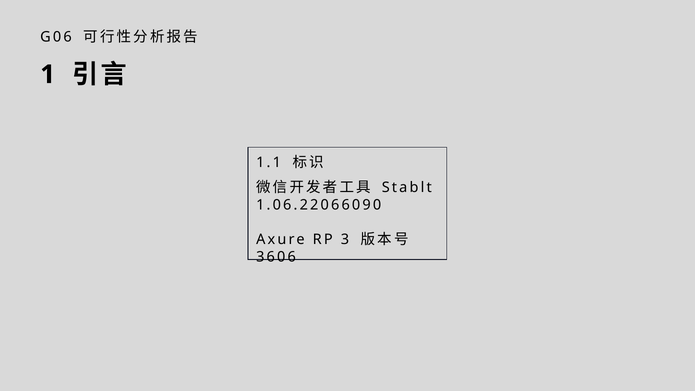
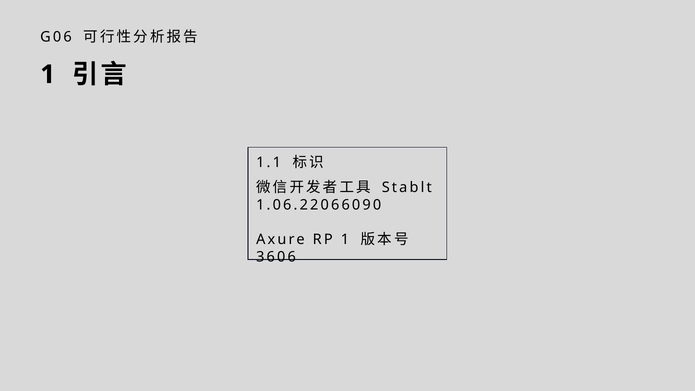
RP 3: 3 -> 1 (345, 240)
